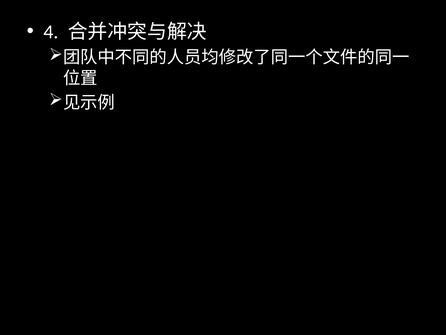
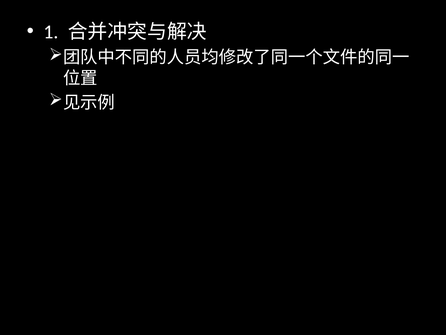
4: 4 -> 1 (51, 32)
